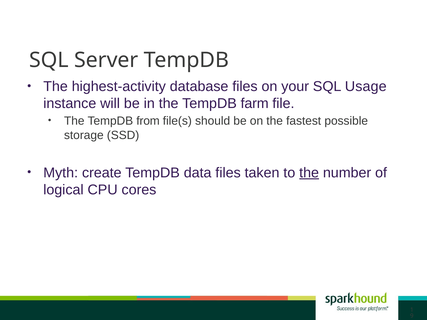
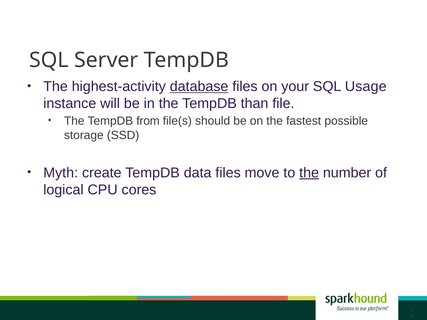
database underline: none -> present (199, 87)
farm: farm -> than (255, 104)
taken: taken -> move (262, 173)
